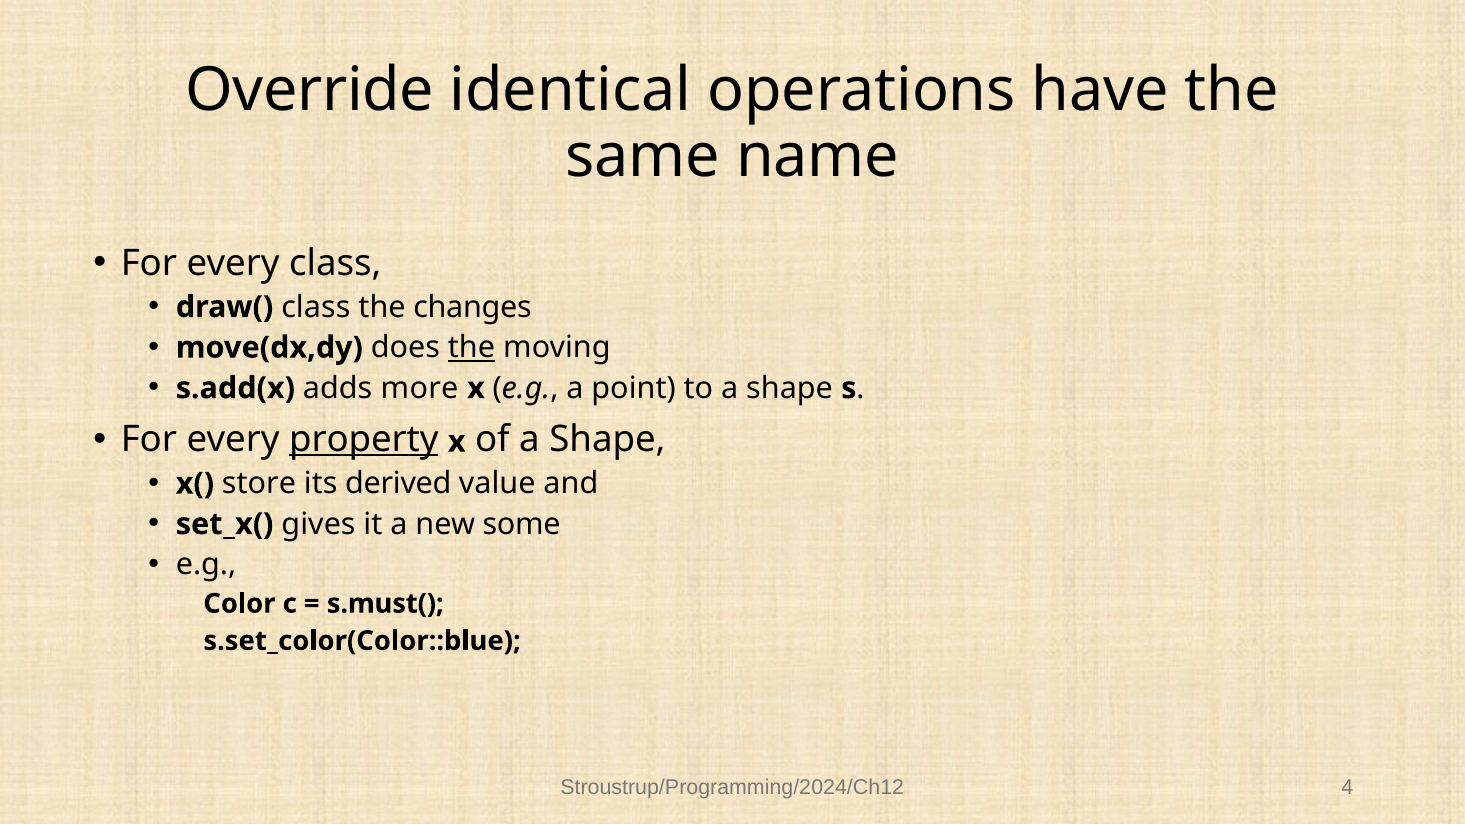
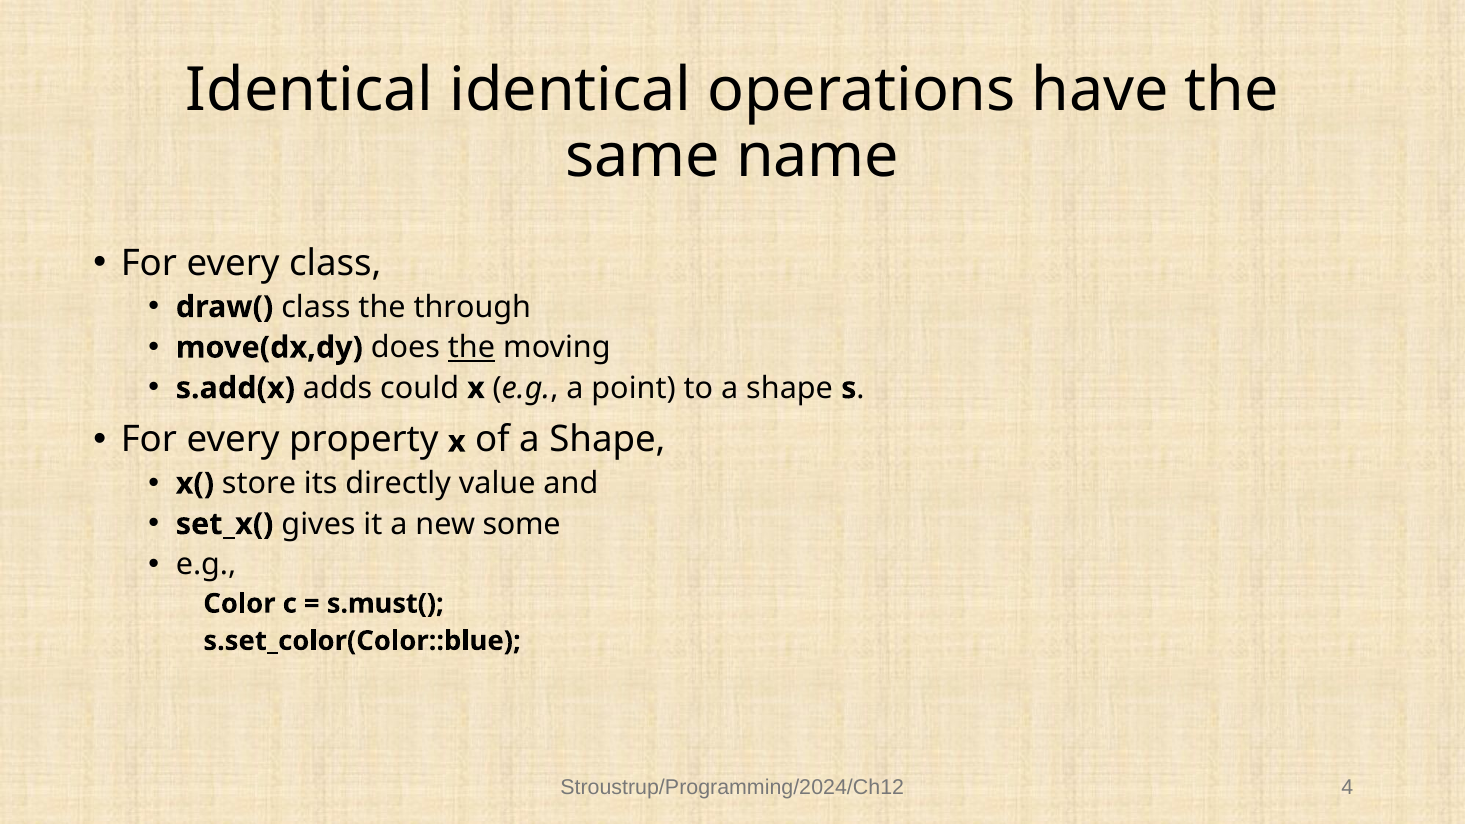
Override: Override -> Identical (310, 90)
changes: changes -> through (472, 307)
more: more -> could (420, 388)
property underline: present -> none (364, 440)
derived: derived -> directly (398, 484)
